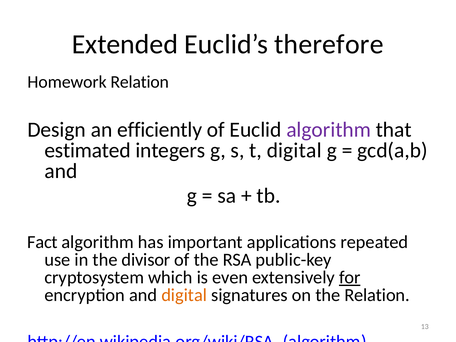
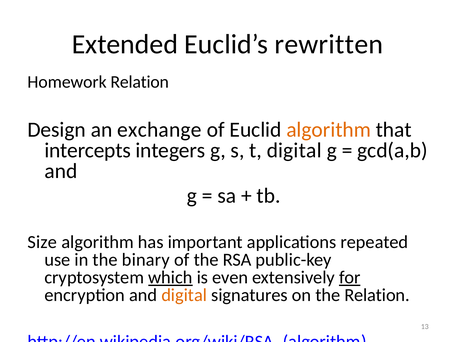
therefore: therefore -> rewritten (329, 44)
efficiently: efficiently -> exchange (159, 130)
algorithm colour: purple -> orange (329, 130)
estimated: estimated -> intercepts (88, 150)
Fact: Fact -> Size (42, 242)
divisor: divisor -> binary (146, 260)
which underline: none -> present (170, 277)
